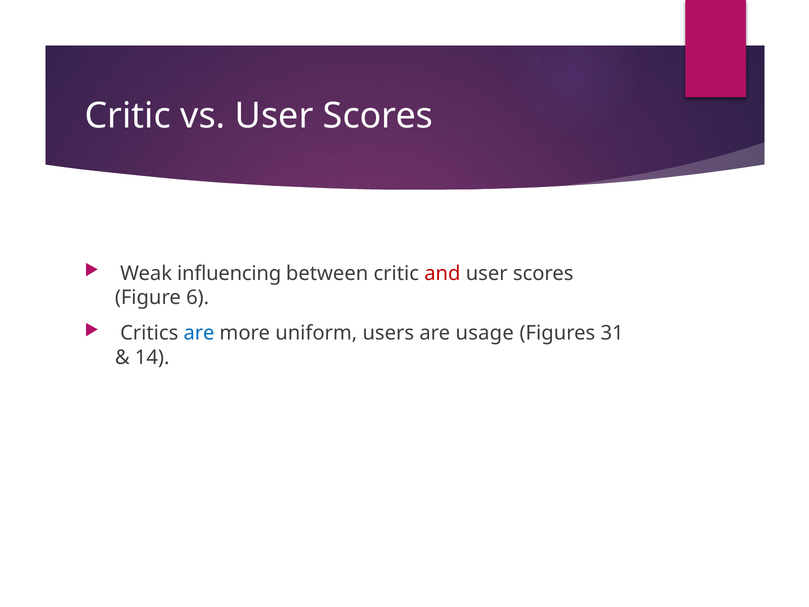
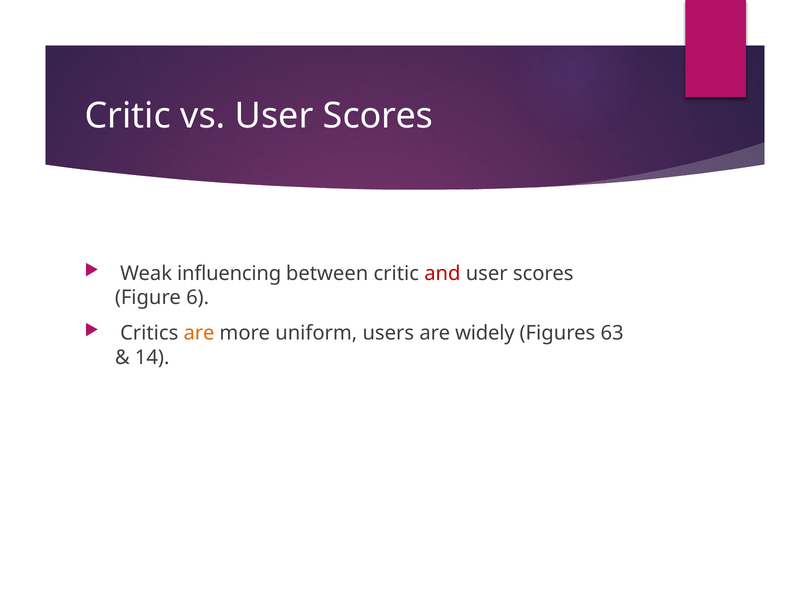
are colour: blue -> orange (199, 333)
usage: usage -> widely (485, 333)
31: 31 -> 63 (612, 333)
